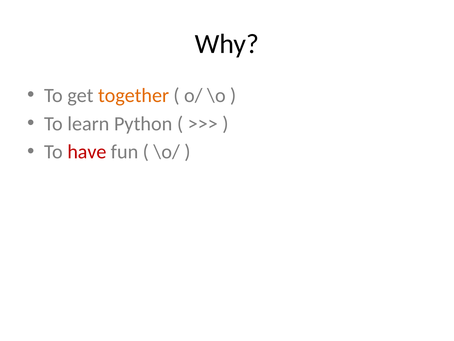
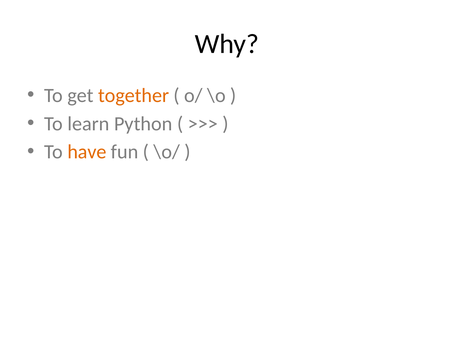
have colour: red -> orange (87, 152)
